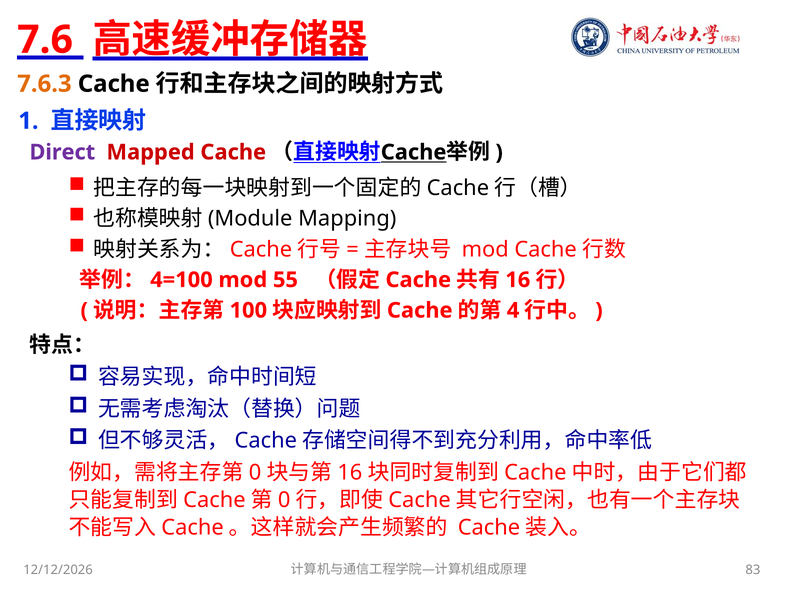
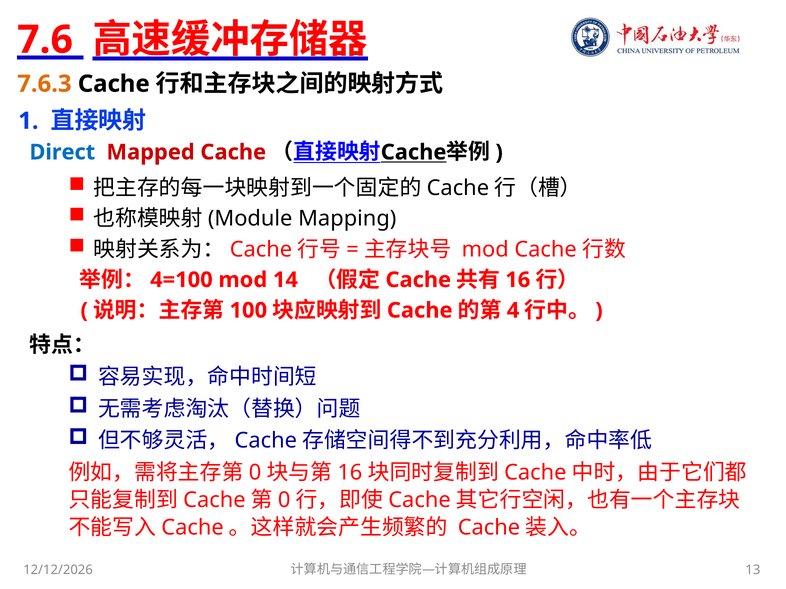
Direct colour: purple -> blue (62, 152)
55: 55 -> 14 (285, 280)
83: 83 -> 13 (753, 571)
